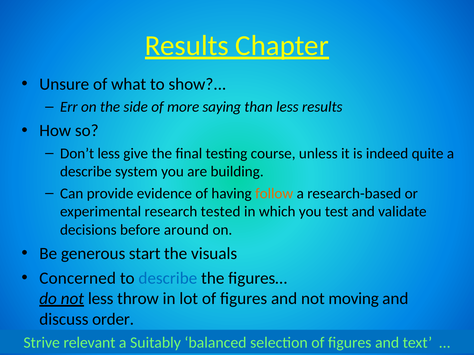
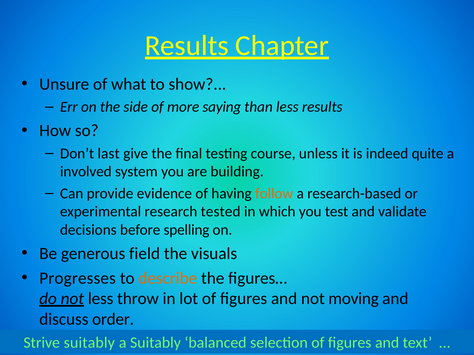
Don’t less: less -> last (109, 154)
describe: describe -> involved (86, 172)
around: around -> spelling (187, 230)
start: start -> field (145, 254)
Concerned: Concerned -> Progresses (78, 278)
describe colour: blue -> orange (168, 278)
Strive relevant: relevant -> suitably (89, 343)
